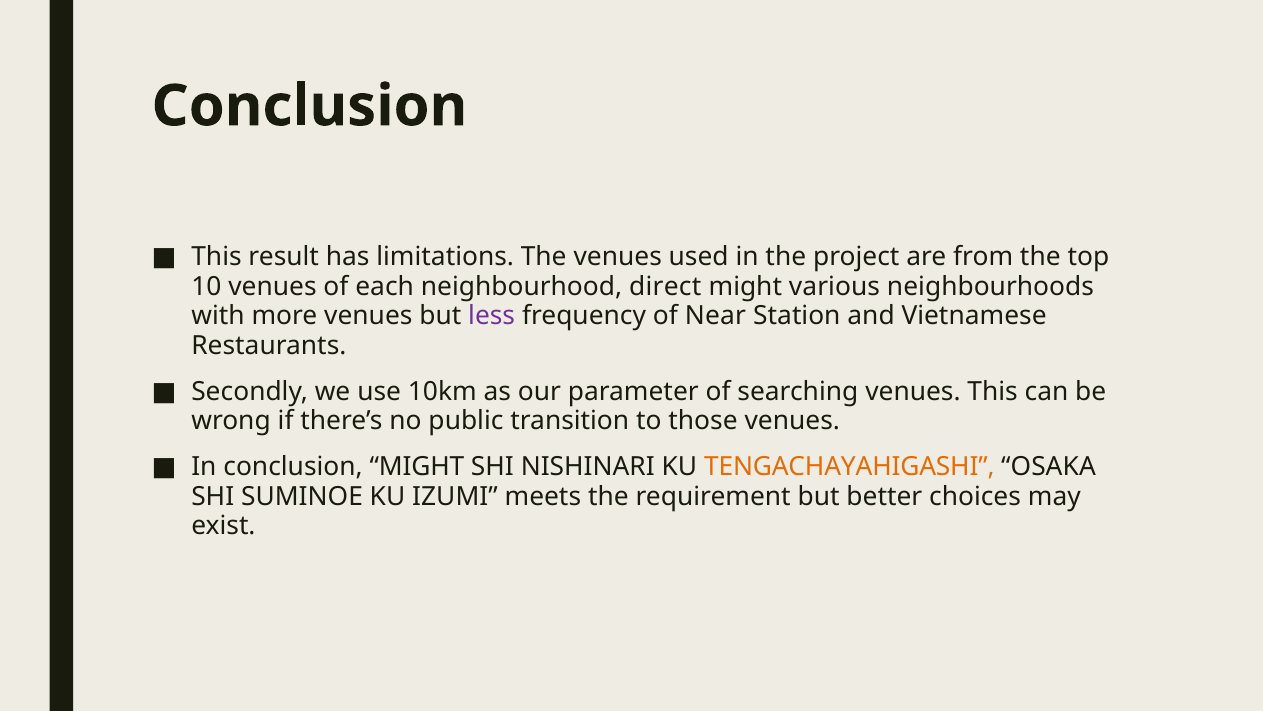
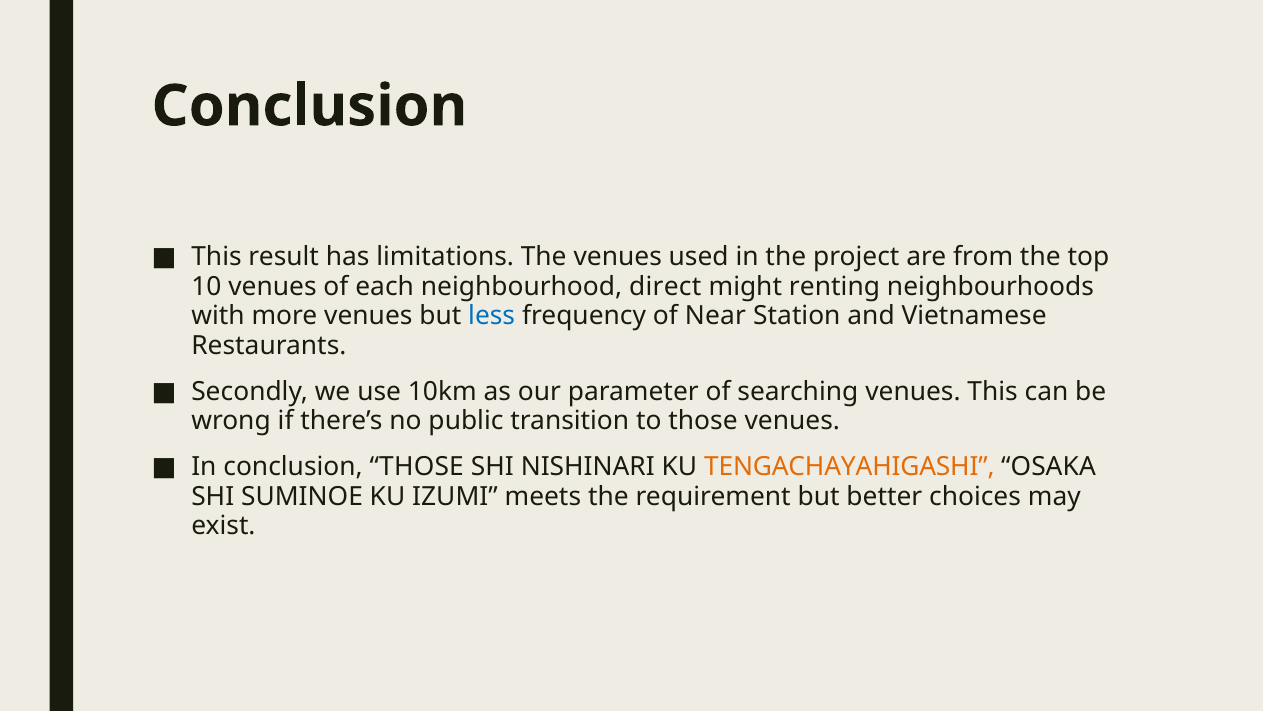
various: various -> renting (835, 286)
less colour: purple -> blue (492, 316)
conclusion MIGHT: MIGHT -> THOSE (417, 466)
